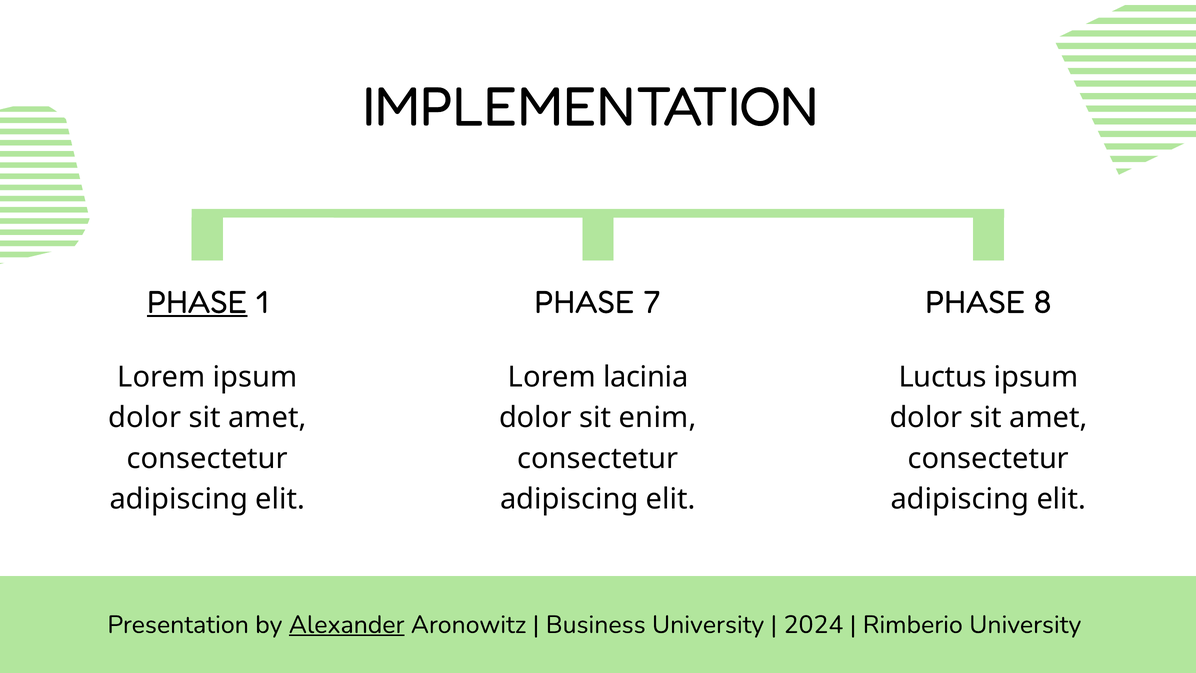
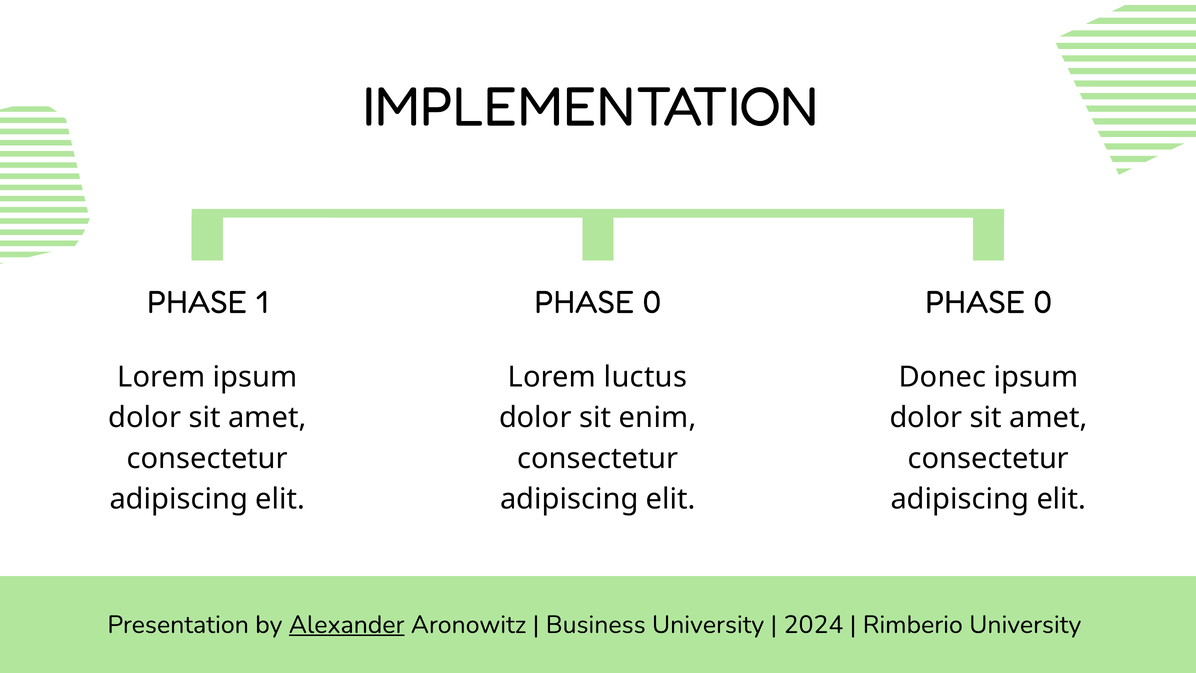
PHASE underline: present -> none (197, 302)
7: 7 -> 0 (652, 302)
8: 8 -> 0 (1043, 302)
lacinia: lacinia -> luctus (645, 377)
Luctus: Luctus -> Donec (942, 377)
